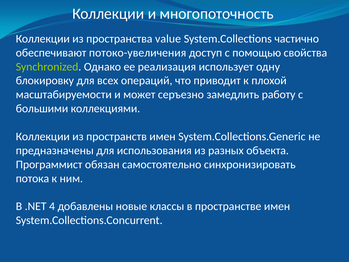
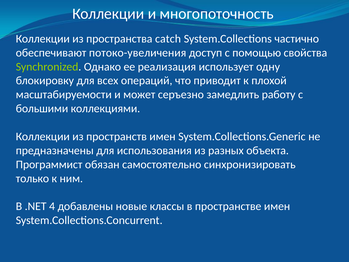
value: value -> catch (168, 39)
потока: потока -> только (32, 178)
